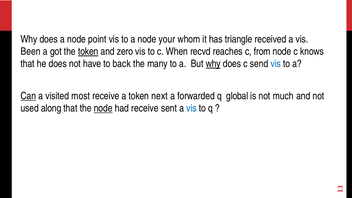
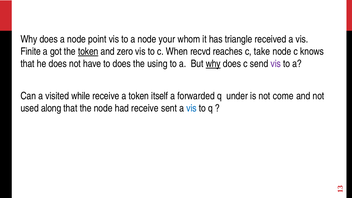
Been: Been -> Finite (31, 51)
from: from -> take (262, 51)
to back: back -> does (122, 64)
many: many -> using (157, 64)
vis colour: blue -> purple (276, 64)
Can underline: present -> none (28, 96)
most: most -> while (81, 96)
next: next -> itself (160, 96)
global: global -> under (237, 96)
much: much -> come (283, 96)
node underline: present -> none (103, 108)
